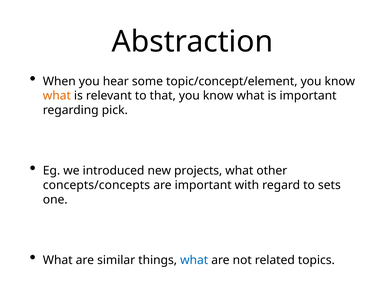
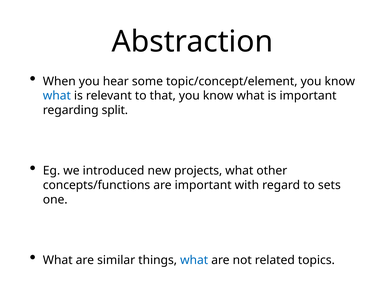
what colour: orange -> blue (57, 96)
pick: pick -> split (115, 110)
concepts/concepts: concepts/concepts -> concepts/functions (97, 185)
